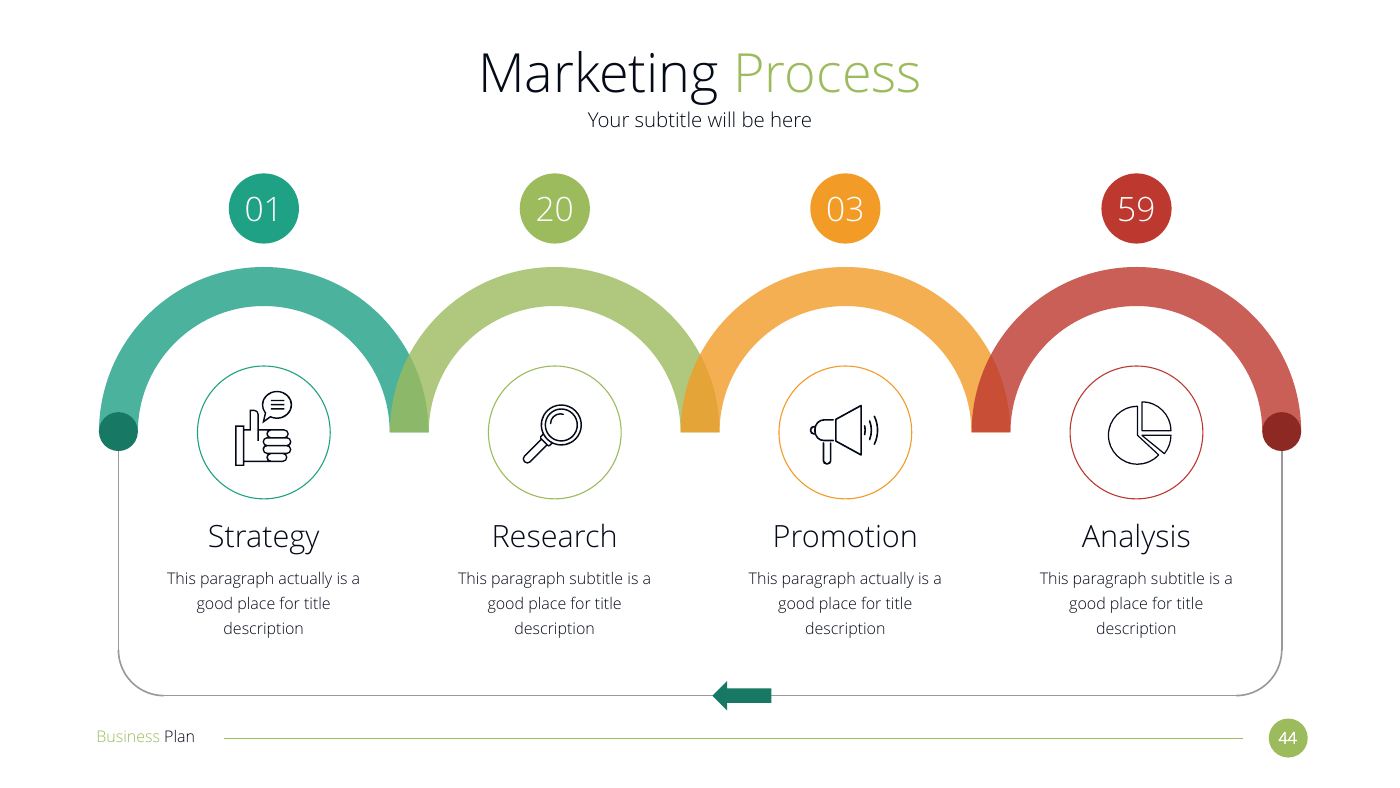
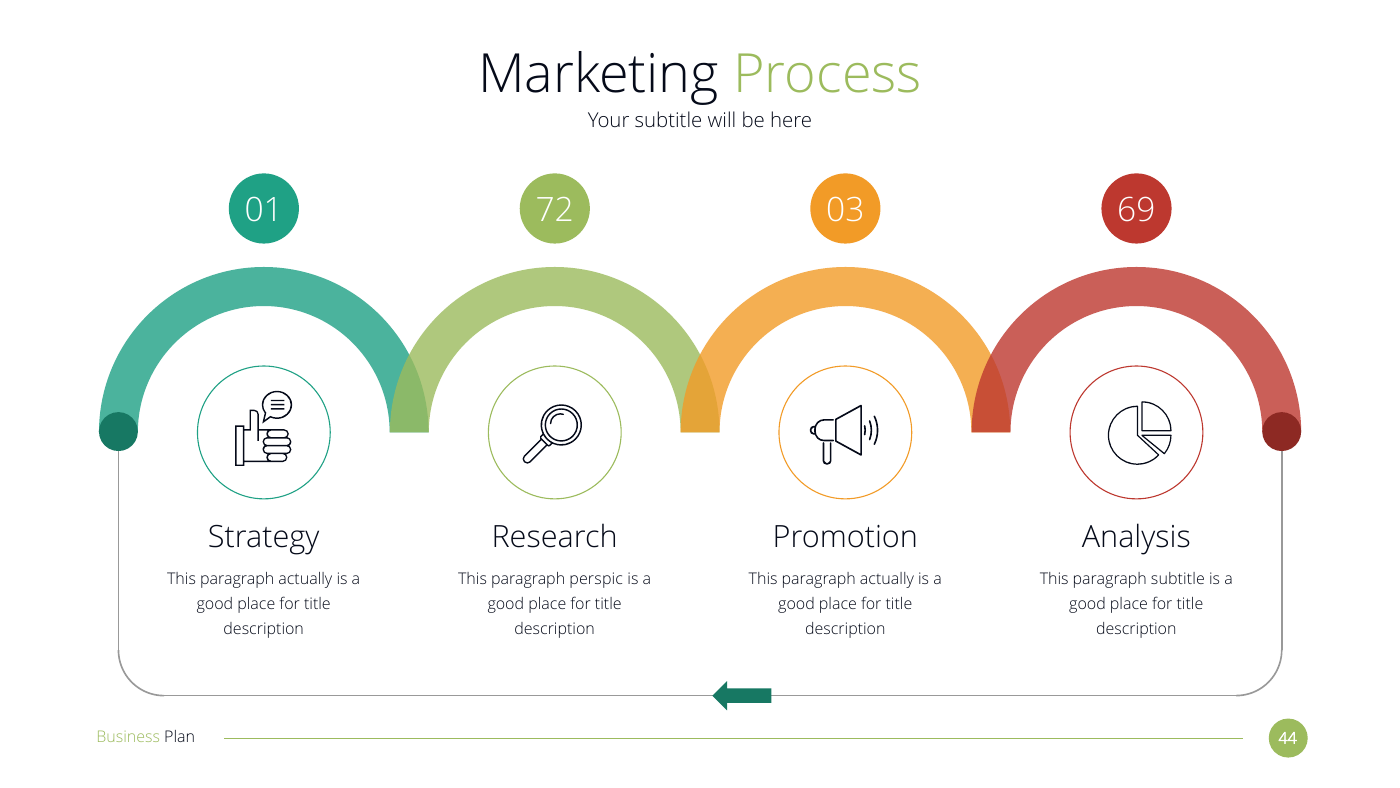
20: 20 -> 72 (555, 210)
59: 59 -> 69 (1136, 210)
subtitle: subtitle -> perspic (596, 579)
